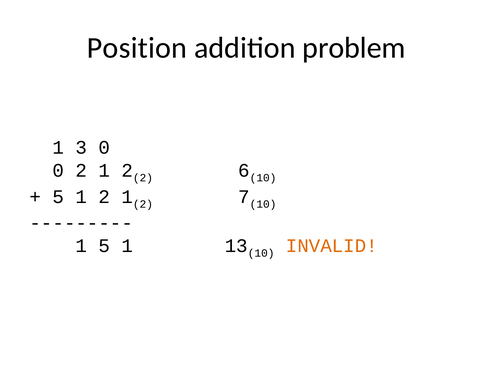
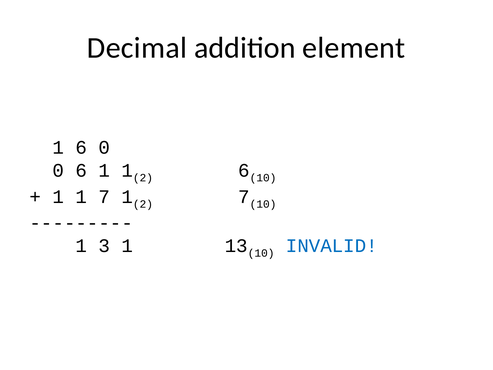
Position: Position -> Decimal (137, 48)
problem: problem -> element (354, 48)
1 3: 3 -> 6 (81, 147)
0 2: 2 -> 6 (81, 170)
2: 2 -> 1 (127, 170)
5: 5 -> 1 (58, 197)
2: 2 -> 7 (104, 197)
1 5: 5 -> 3 (104, 246)
INVALID colour: orange -> blue (332, 246)
